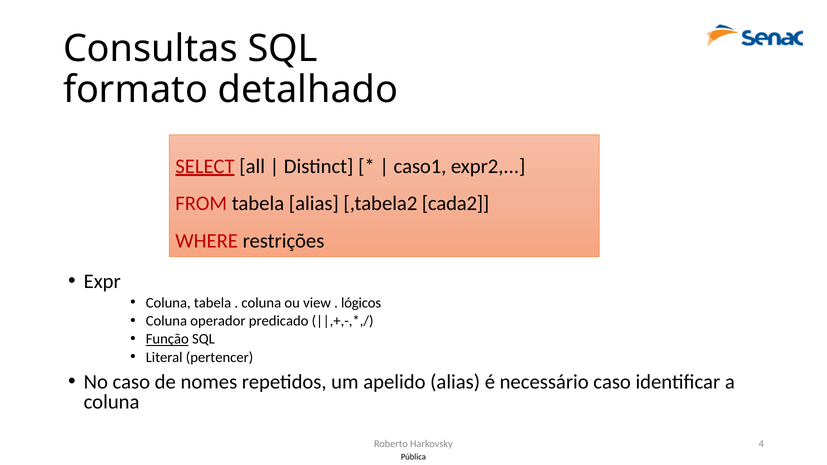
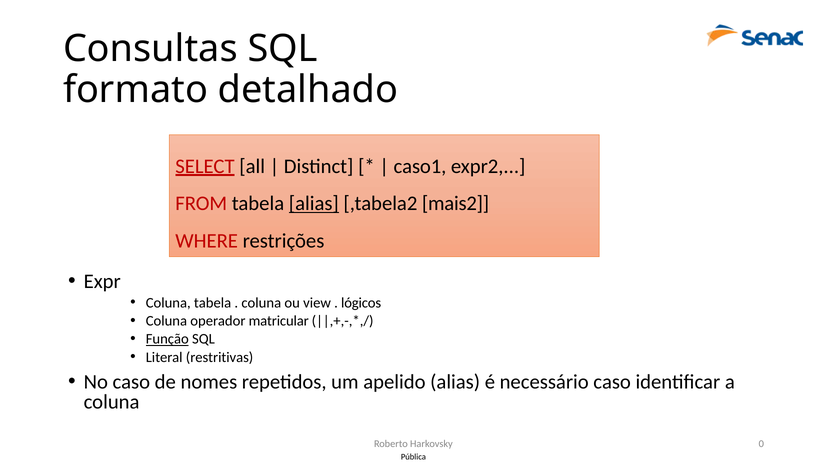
alias underline: none -> present (314, 204)
cada2: cada2 -> mais2 (456, 204)
predicado: predicado -> matricular (279, 321)
pertencer: pertencer -> restritivas (220, 357)
4: 4 -> 0 (761, 444)
